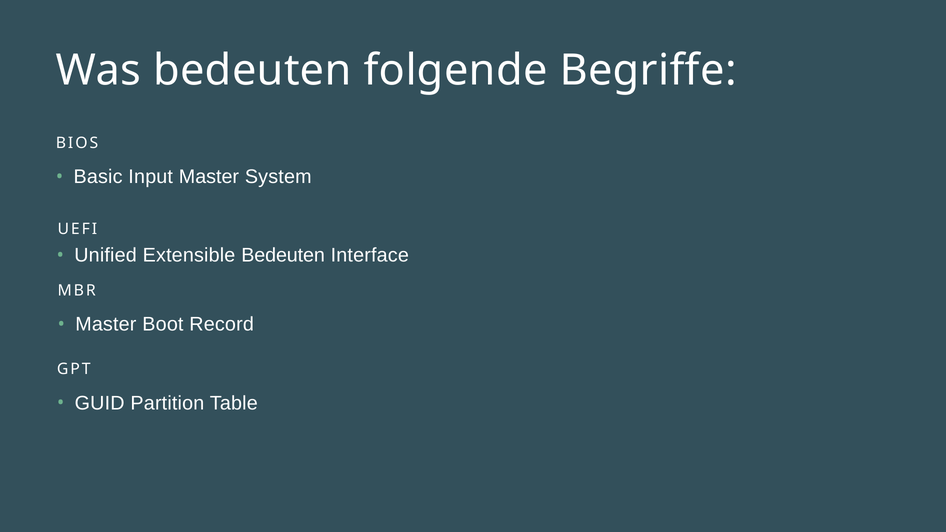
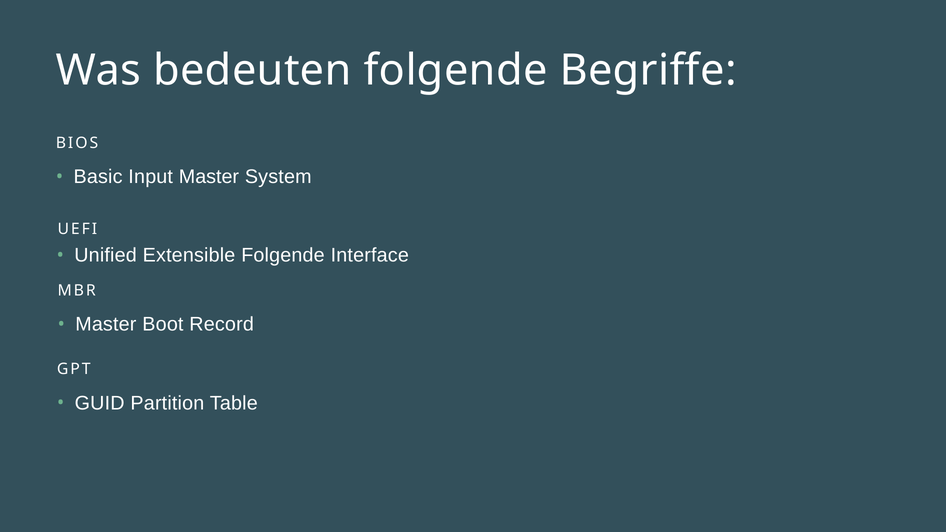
Extensible Bedeuten: Bedeuten -> Folgende (283, 256)
